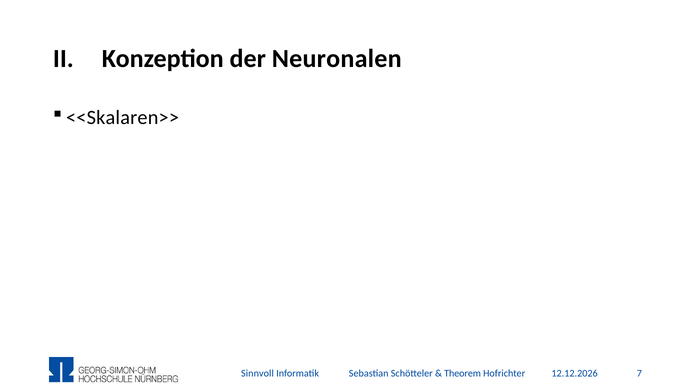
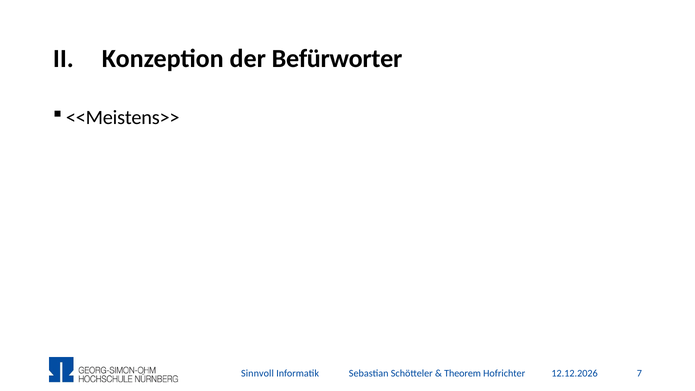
Neuronalen: Neuronalen -> Befürworter (337, 58)
<<Skalaren>>: <<Skalaren>> -> <<Meistens>> (123, 118)
